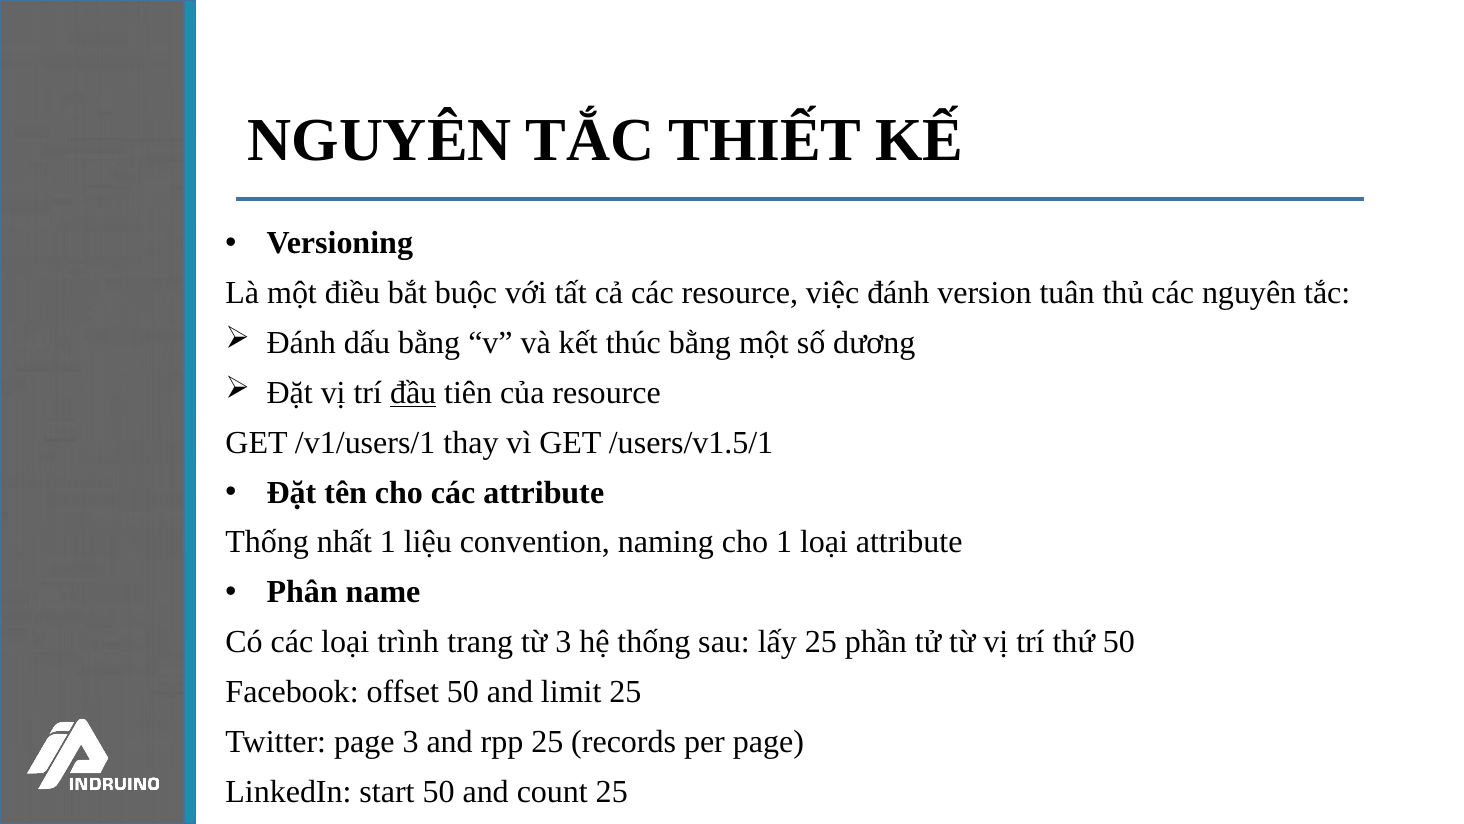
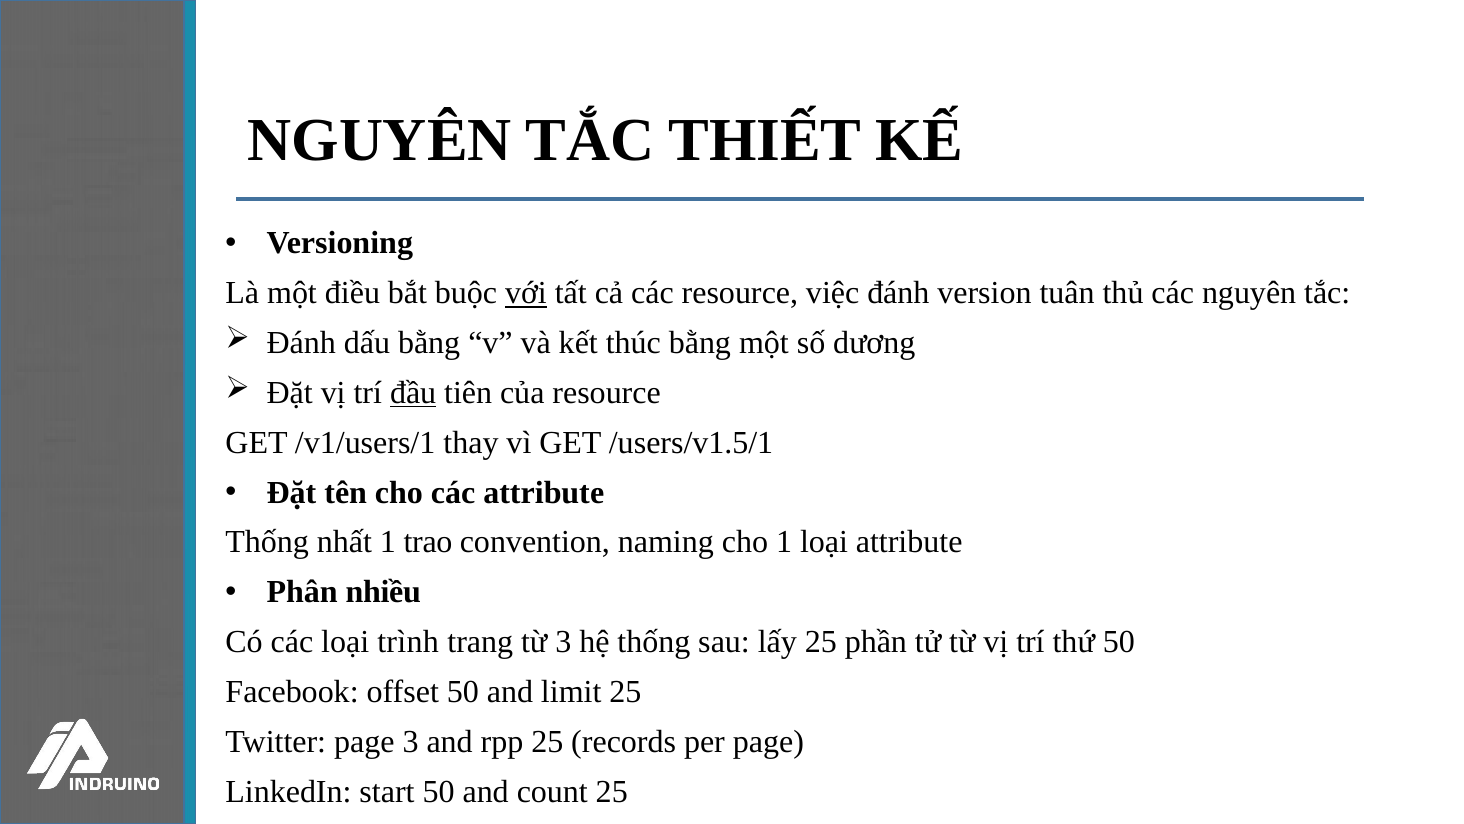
với underline: none -> present (526, 293)
liệu: liệu -> trao (428, 542)
name: name -> nhiều (383, 592)
